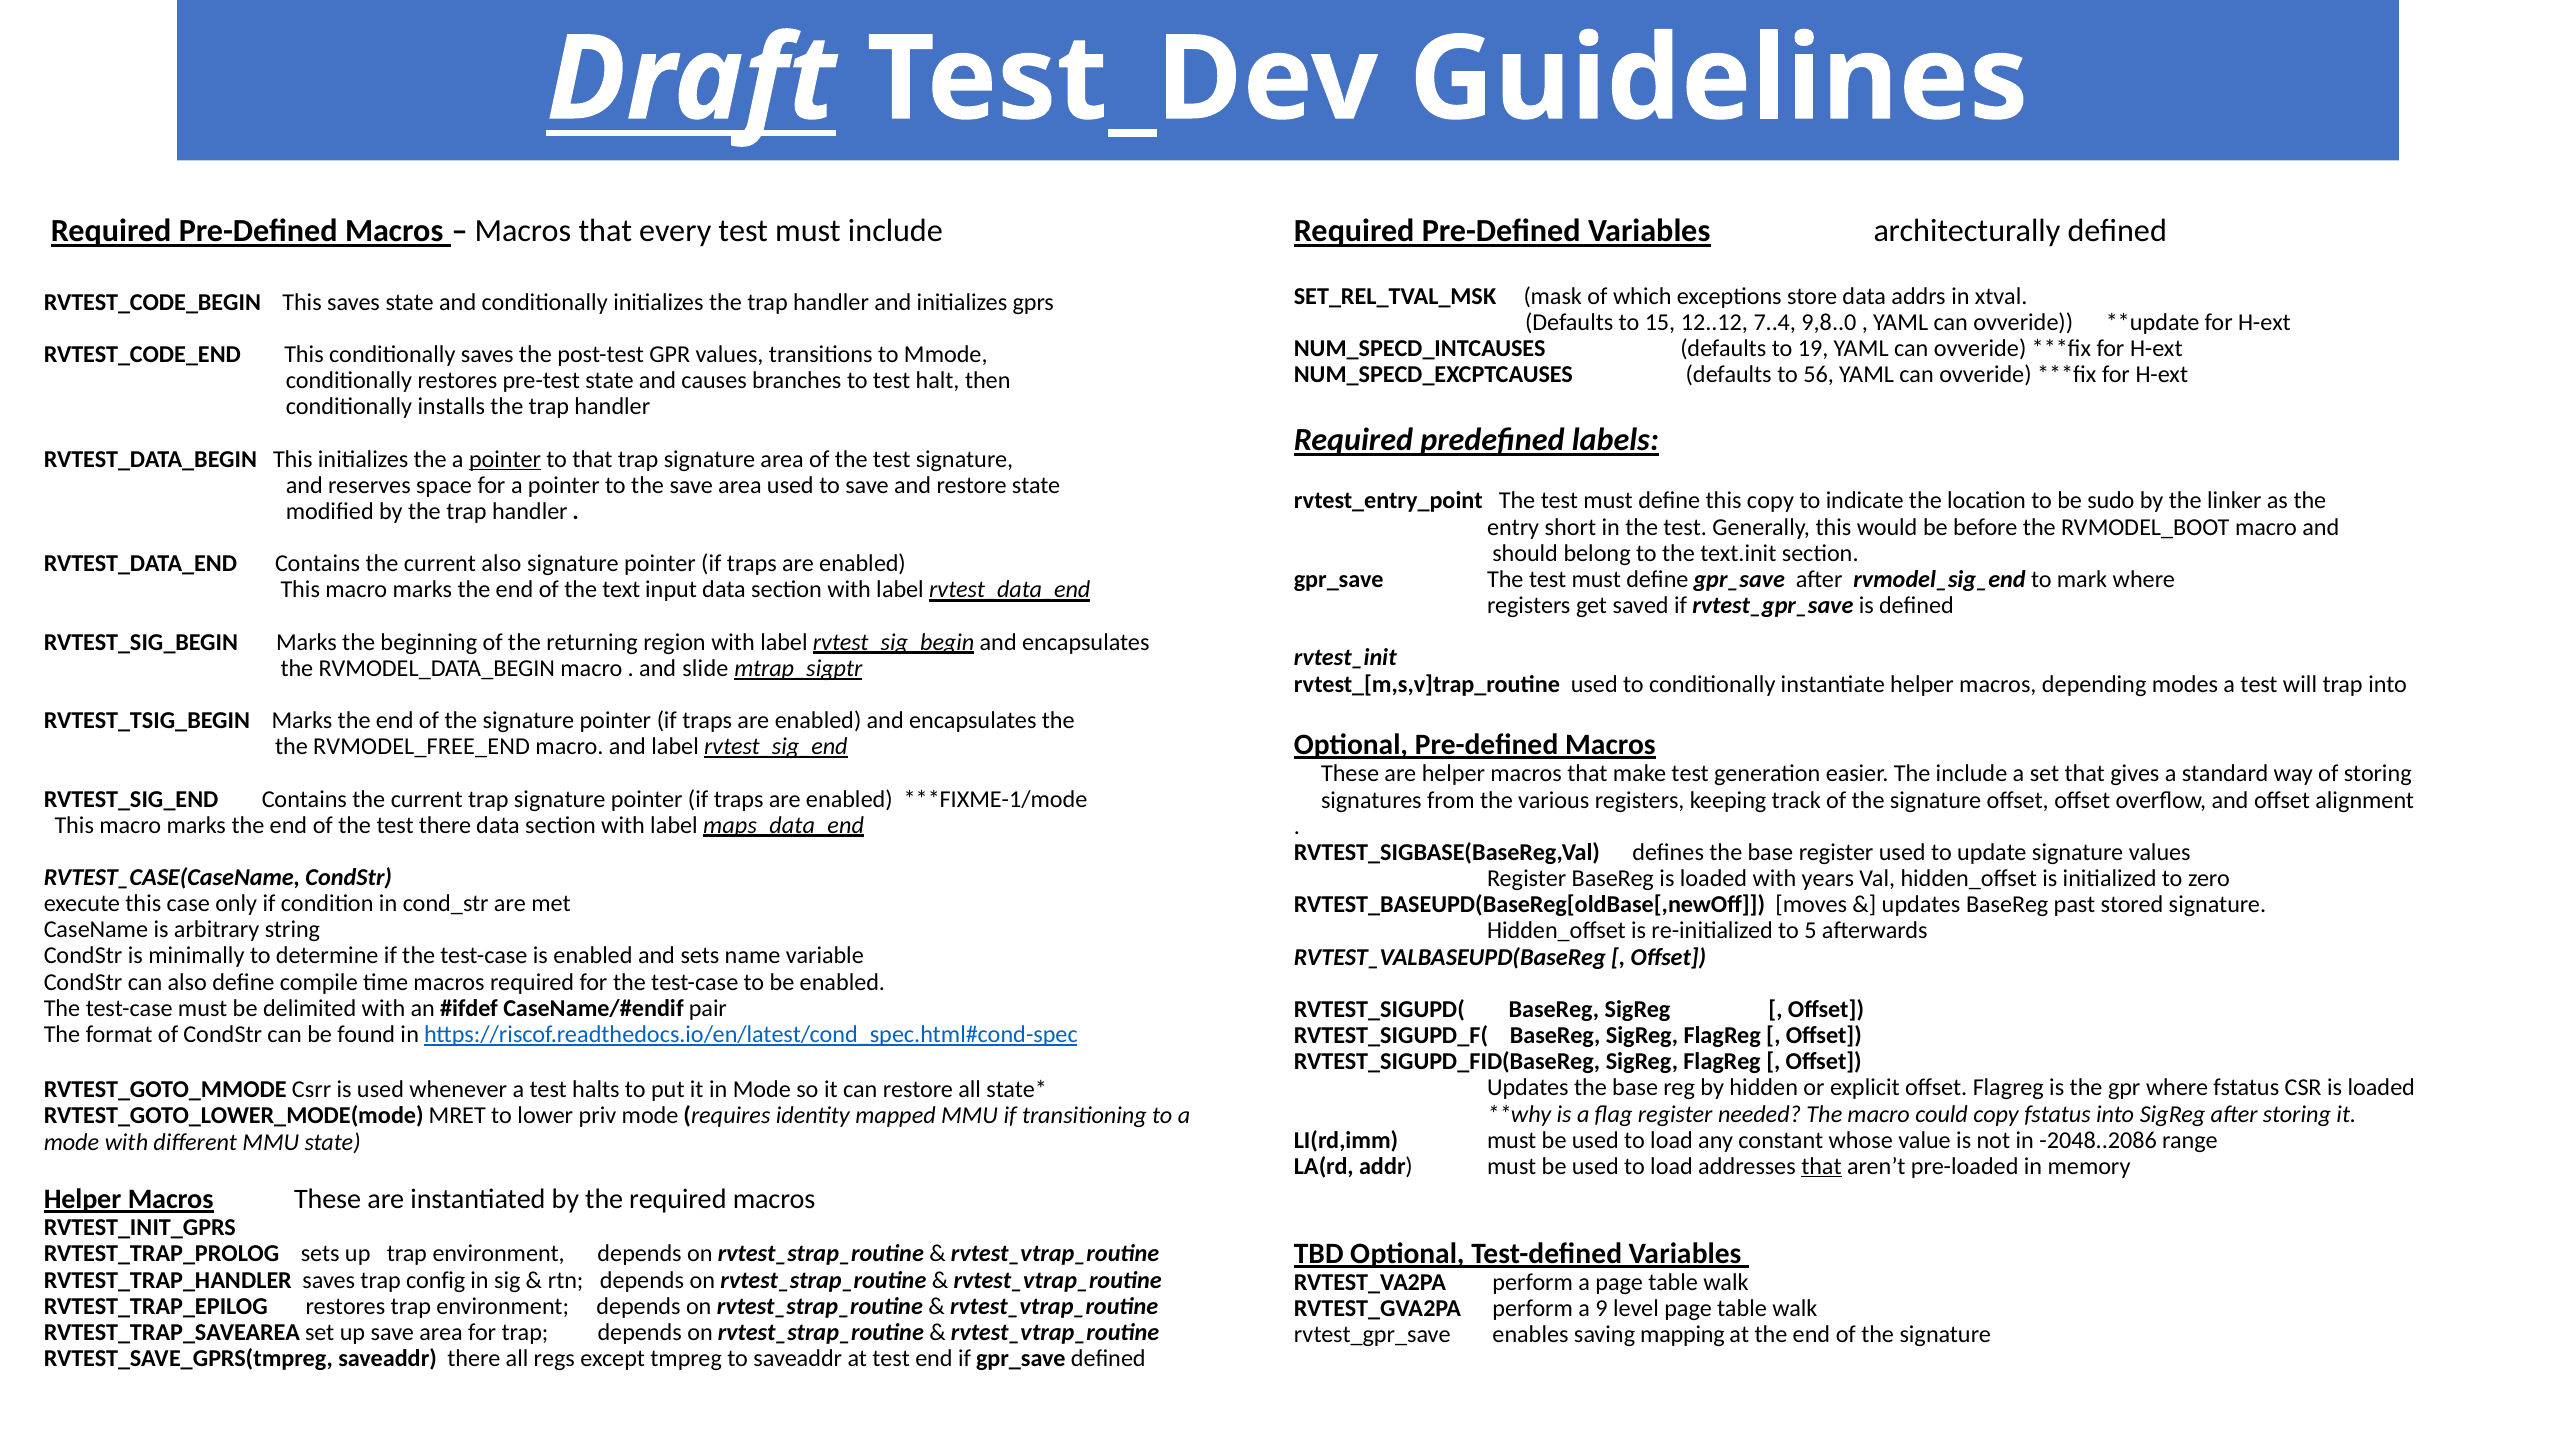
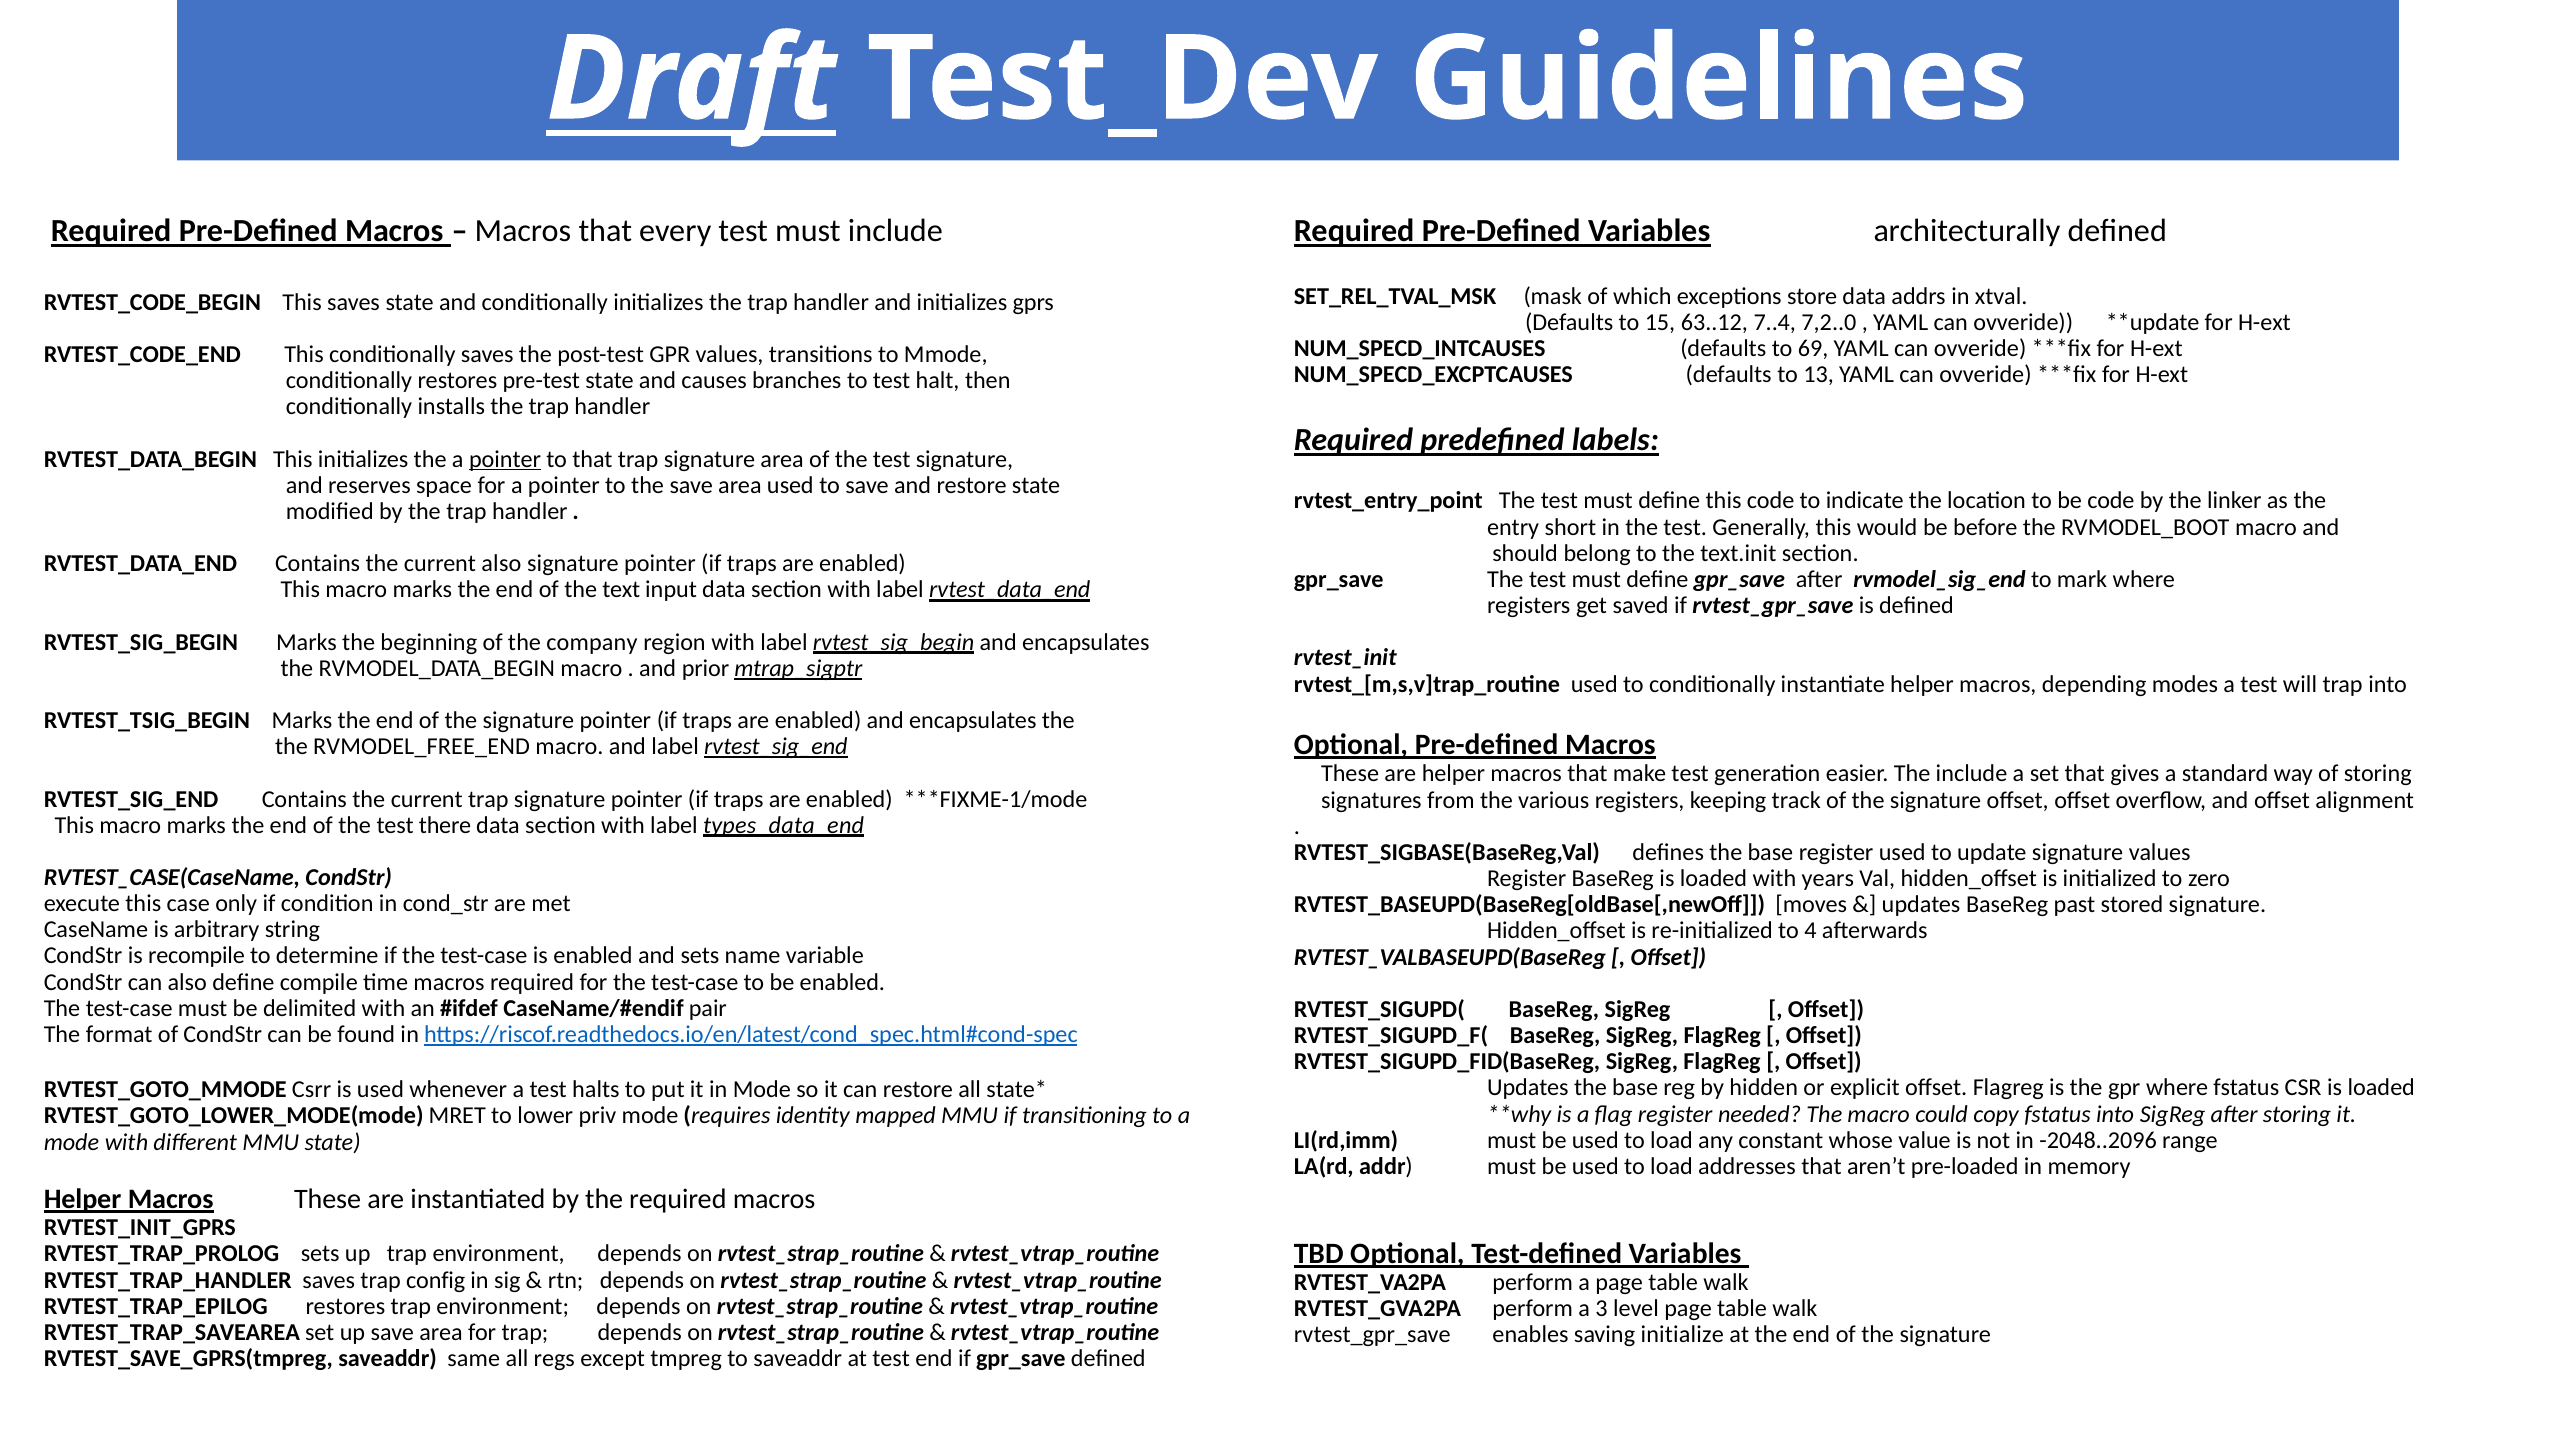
12..12: 12..12 -> 63..12 (1714, 323)
9,8..0: 9,8..0 -> 7,2..0 (1829, 323)
19: 19 -> 69 (1813, 349)
56: 56 -> 13 (1819, 375)
this copy: copy -> code (1771, 501)
be sudo: sudo -> code (2111, 501)
returning: returning -> company (592, 642)
slide: slide -> prior (706, 668)
maps_data_end: maps_data_end -> types_data_end (784, 825)
5: 5 -> 4 (1810, 931)
minimally: minimally -> recompile (197, 956)
-2048..2086: -2048..2086 -> -2048..2096 (2098, 1140)
that underline: present -> none (1821, 1166)
9: 9 -> 3 (1602, 1309)
mapping: mapping -> initialize (1682, 1335)
saveaddr there: there -> same (474, 1359)
